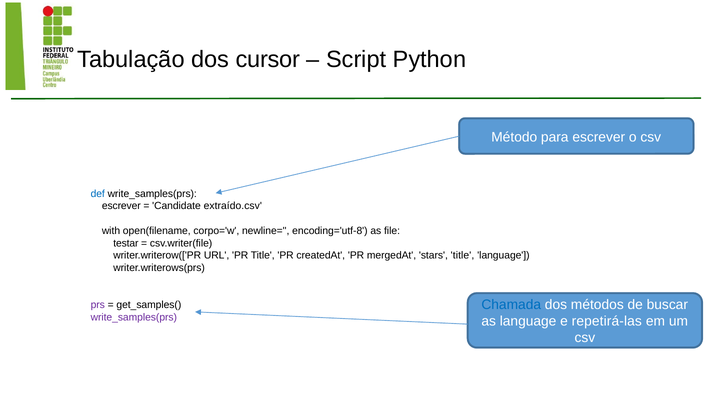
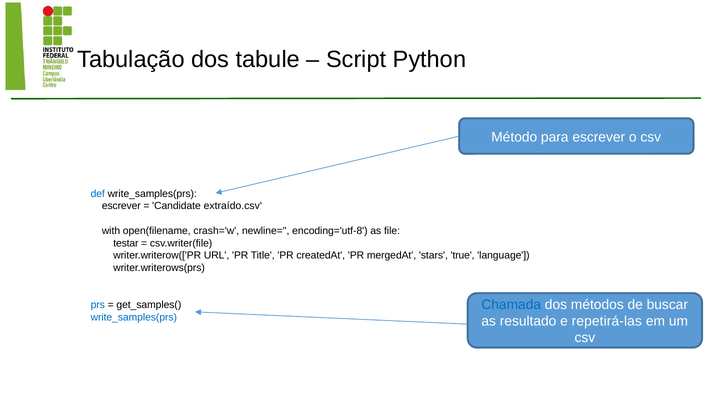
cursor: cursor -> tabule (268, 59)
corpo='w: corpo='w -> crash='w (216, 231)
stars title: title -> true (463, 255)
prs colour: purple -> blue (98, 305)
write_samples(prs colour: purple -> blue (134, 317)
as language: language -> resultado (528, 321)
